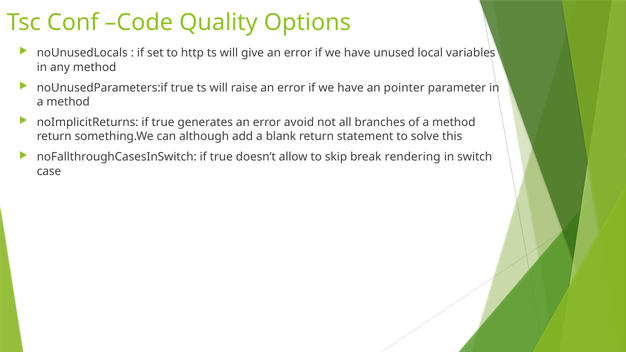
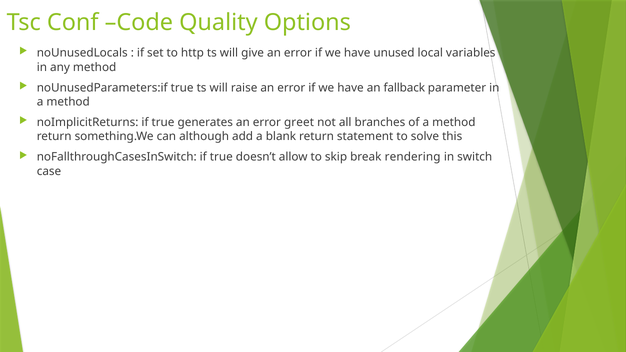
pointer: pointer -> fallback (404, 88)
avoid: avoid -> greet (299, 122)
